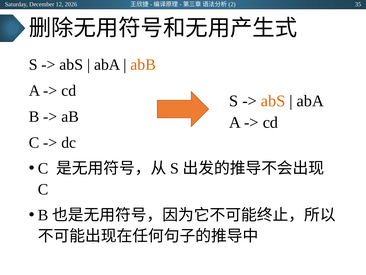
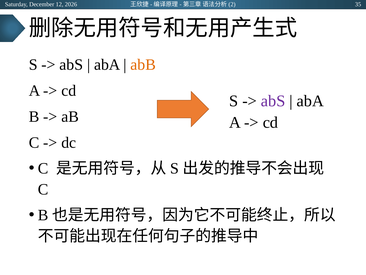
abS colour: orange -> purple (273, 101)
